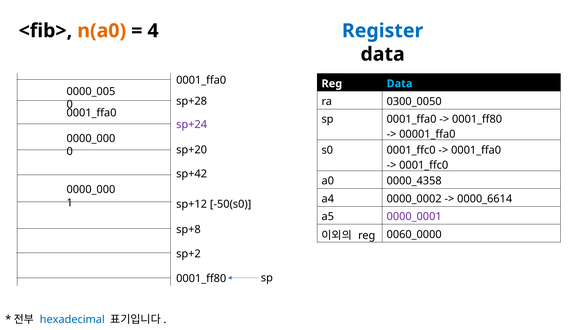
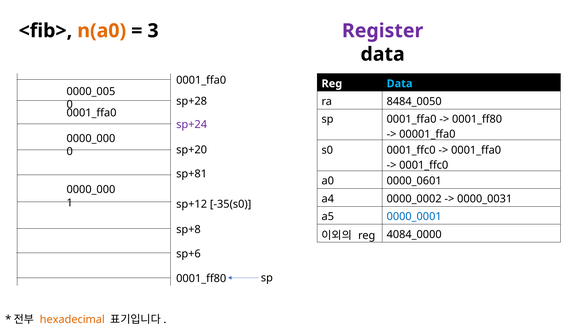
4: 4 -> 3 (153, 31)
Register colour: blue -> purple (383, 31)
0300_0050: 0300_0050 -> 8484_0050 (414, 101)
sp+42: sp+42 -> sp+81 (192, 174)
0000_4358: 0000_4358 -> 0000_0601 (414, 181)
0000_6614: 0000_6614 -> 0000_0031 (485, 199)
-50(s0: -50(s0 -> -35(s0 (231, 204)
0000_0001 colour: purple -> blue (414, 216)
0060_0000: 0060_0000 -> 4084_0000 (414, 234)
sp+2: sp+2 -> sp+6 (188, 254)
hexadecimal colour: blue -> orange (72, 319)
